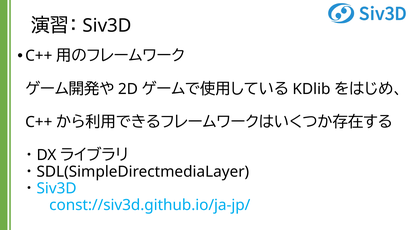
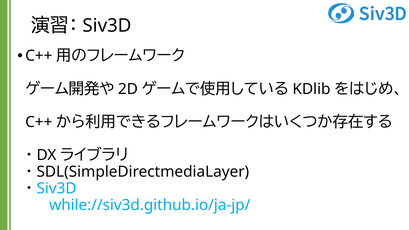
const://siv3d.github.io/ja-jp/: const://siv3d.github.io/ja-jp/ -> while://siv3d.github.io/ja-jp/ (150, 205)
